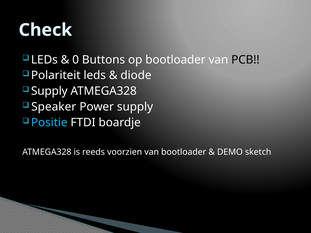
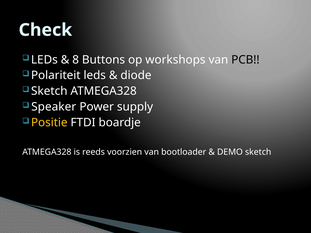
0: 0 -> 8 (76, 60)
op bootloader: bootloader -> workshops (175, 60)
Supply: Supply -> Sketch (49, 91)
Positie colour: light blue -> yellow (49, 123)
